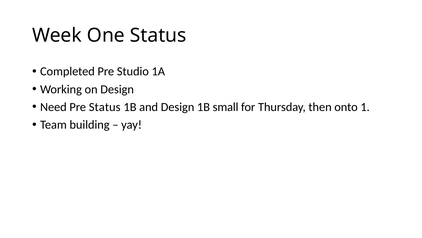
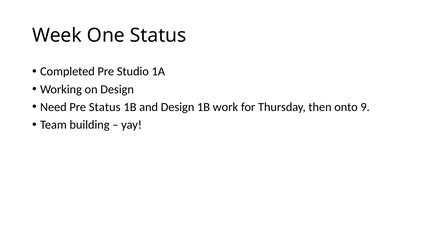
small: small -> work (225, 107)
1: 1 -> 9 (365, 107)
